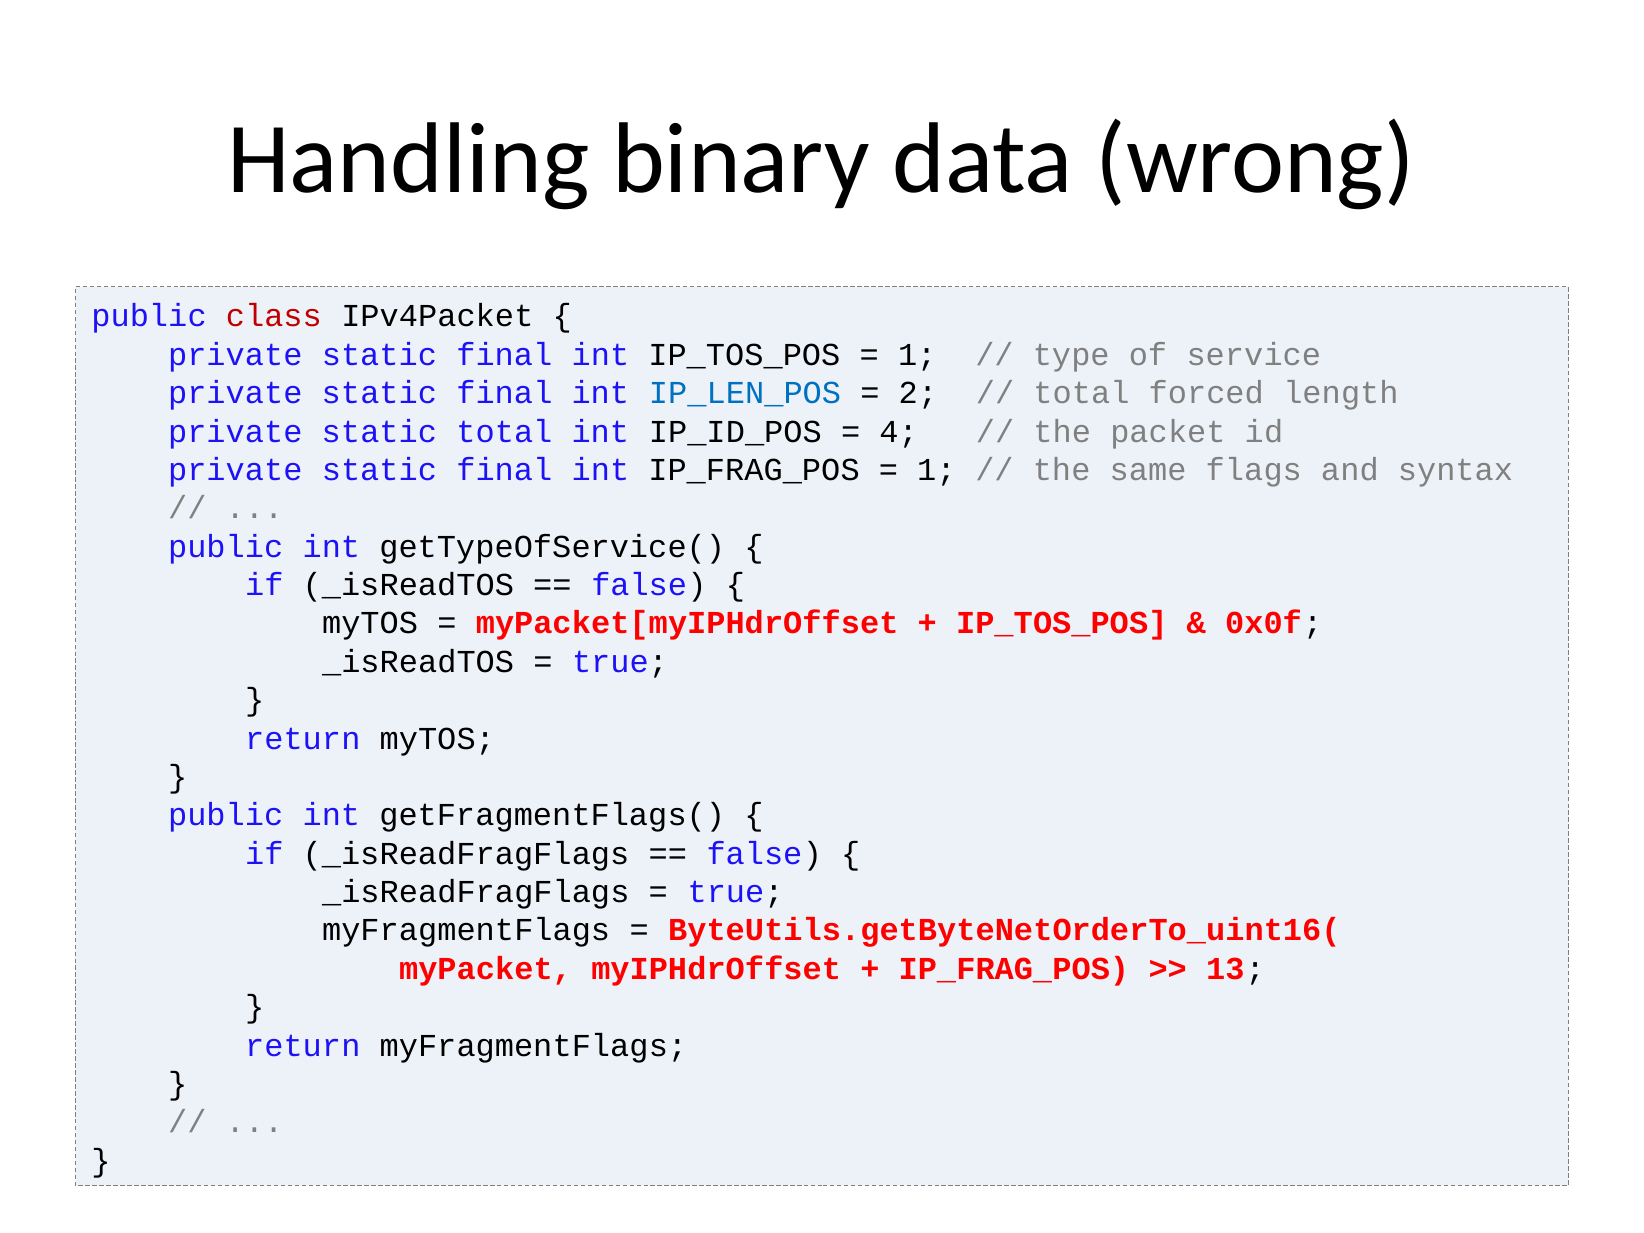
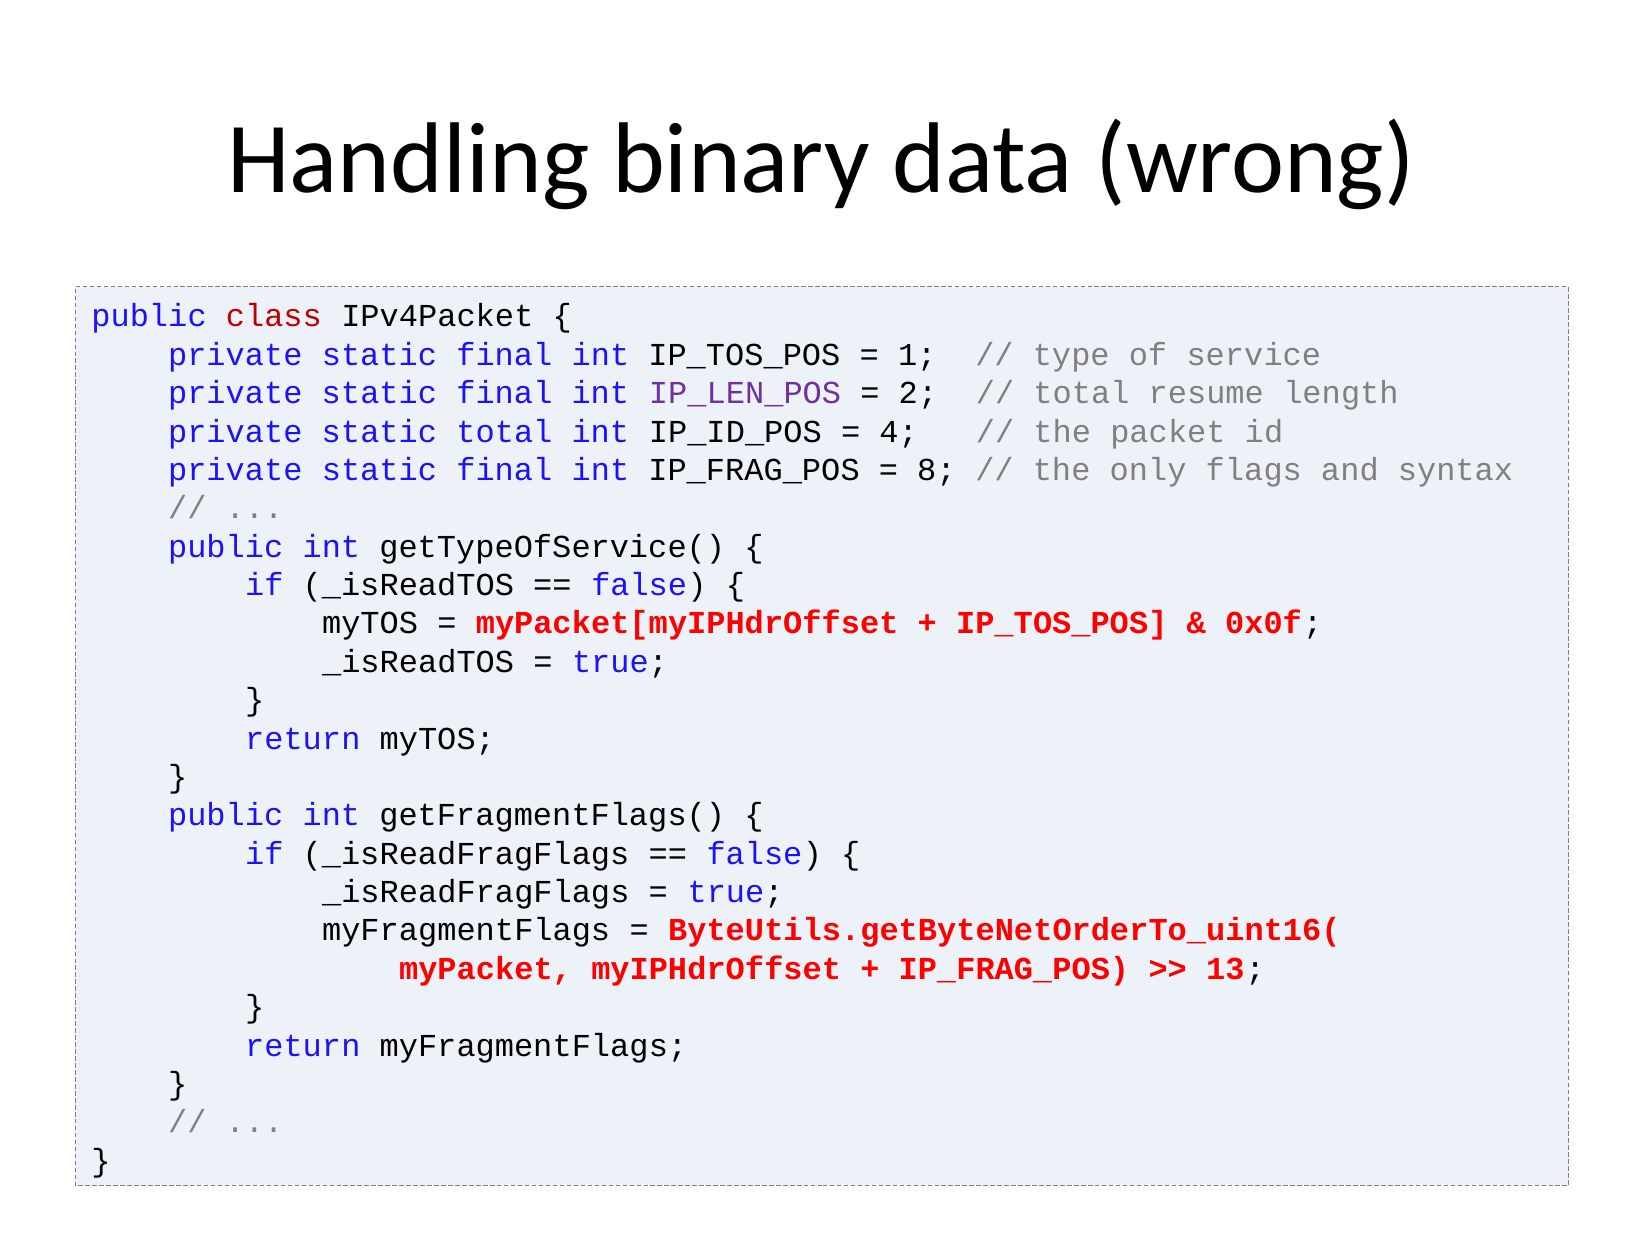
IP_LEN_POS colour: blue -> purple (745, 393)
forced: forced -> resume (1206, 393)
1: 1 -> 8 (936, 470)
same: same -> only (1148, 470)
